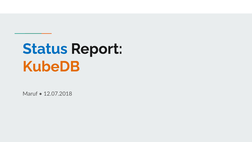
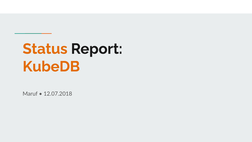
Status colour: blue -> orange (45, 49)
